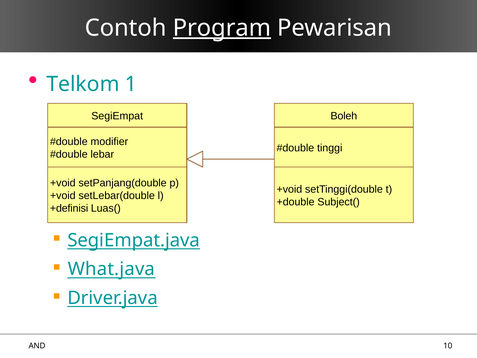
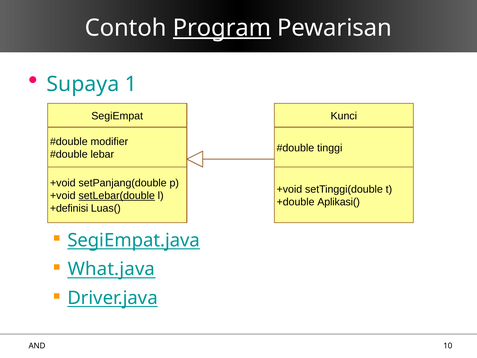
Telkom: Telkom -> Supaya (83, 84)
Boleh: Boleh -> Kunci (344, 116)
setLebar(double underline: none -> present (117, 196)
Subject(: Subject( -> Aplikasi( (339, 202)
